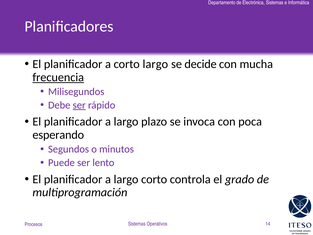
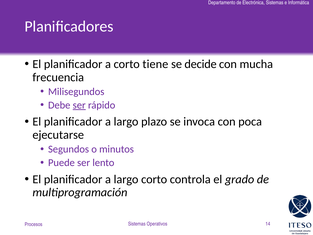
corto largo: largo -> tiene (155, 64)
frecuencia underline: present -> none (58, 77)
esperando: esperando -> ejecutarse (58, 135)
